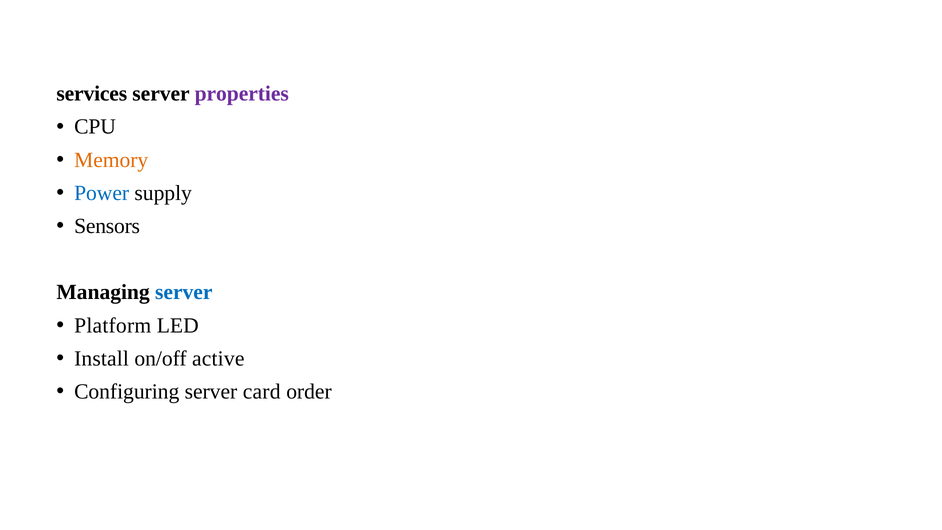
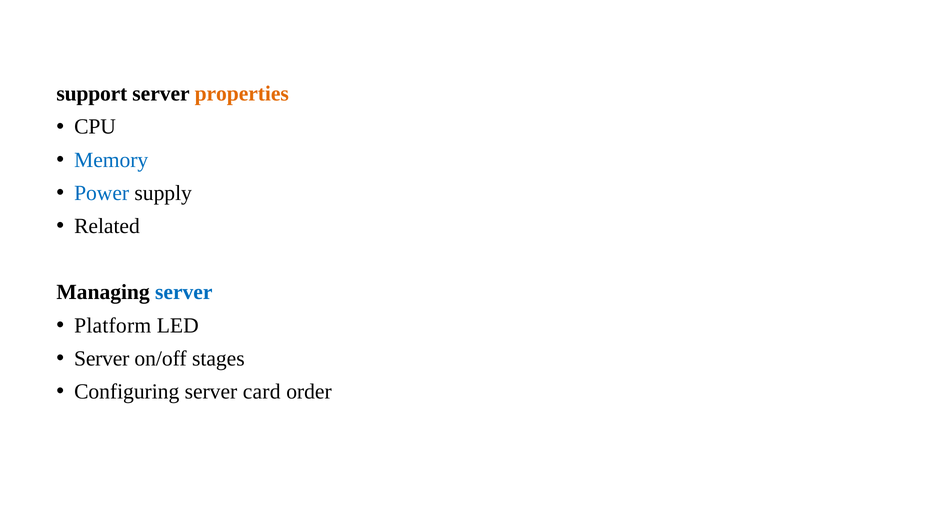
services: services -> support (92, 94)
properties colour: purple -> orange (242, 94)
Memory colour: orange -> blue (111, 160)
Sensors: Sensors -> Related (107, 226)
Install: Install -> Server (102, 358)
active: active -> stages (218, 358)
